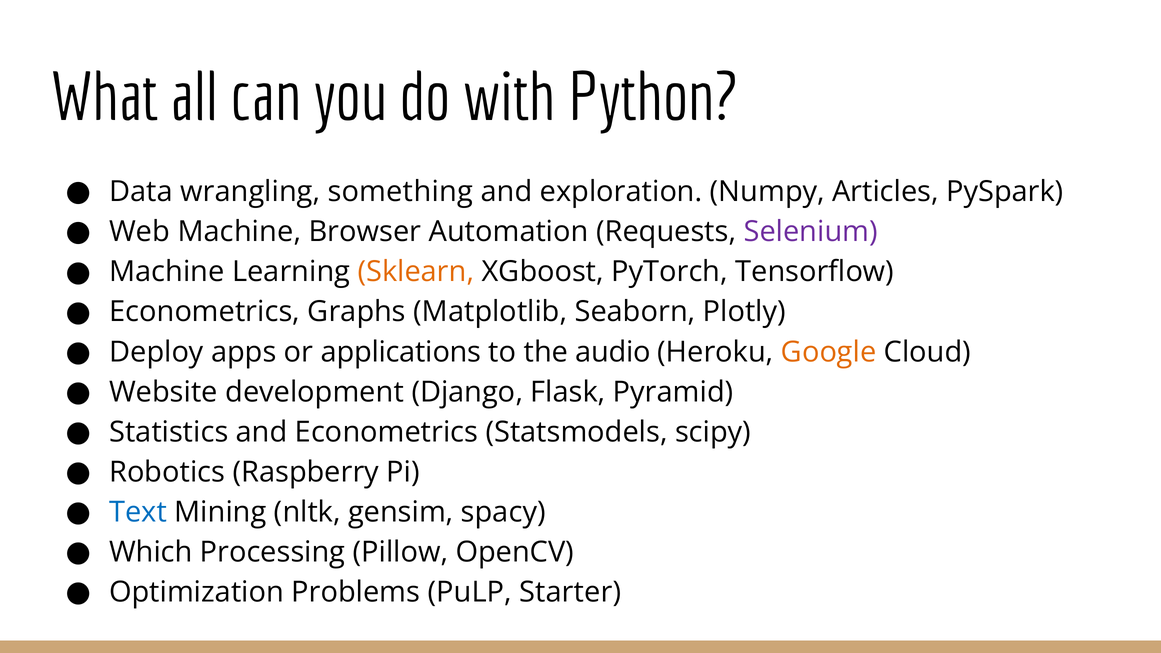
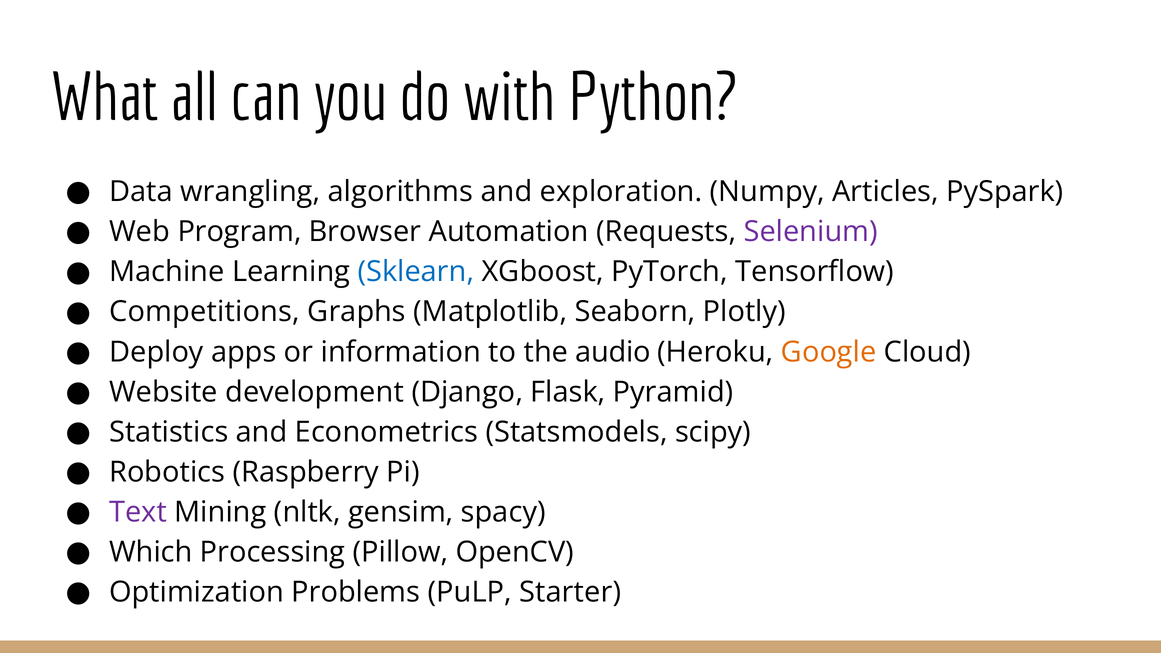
something: something -> algorithms (400, 192)
Web Machine: Machine -> Program (240, 232)
Sklearn colour: orange -> blue (416, 272)
Econometrics: Econometrics -> Competitions (204, 312)
applications: applications -> information (401, 352)
Text colour: blue -> purple (138, 512)
